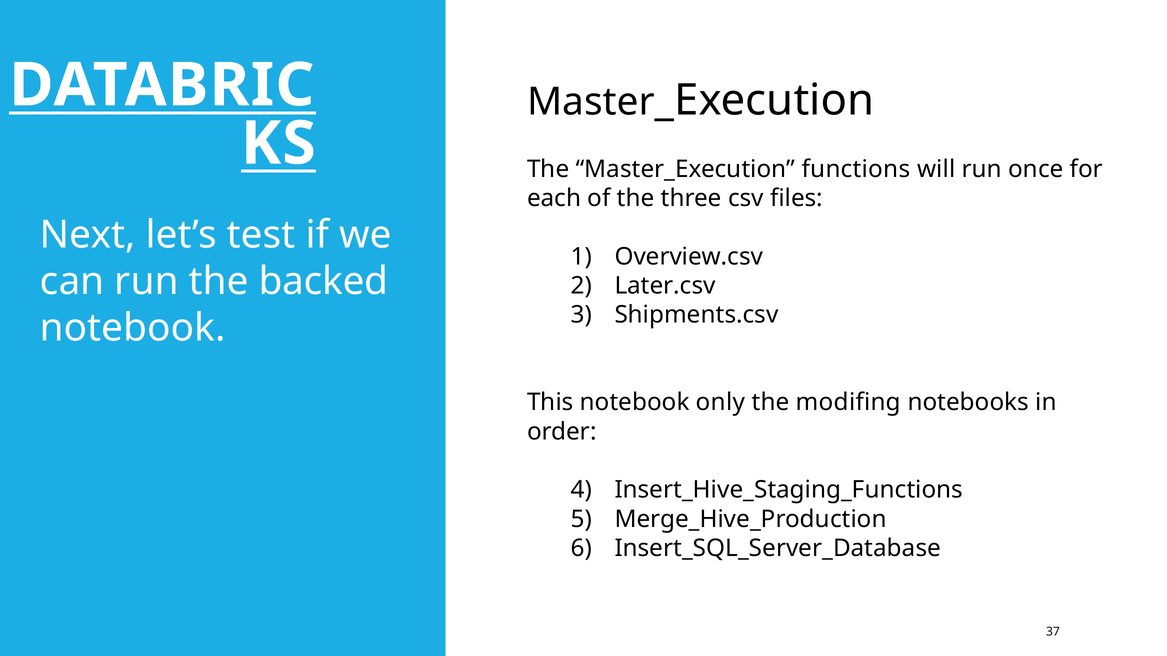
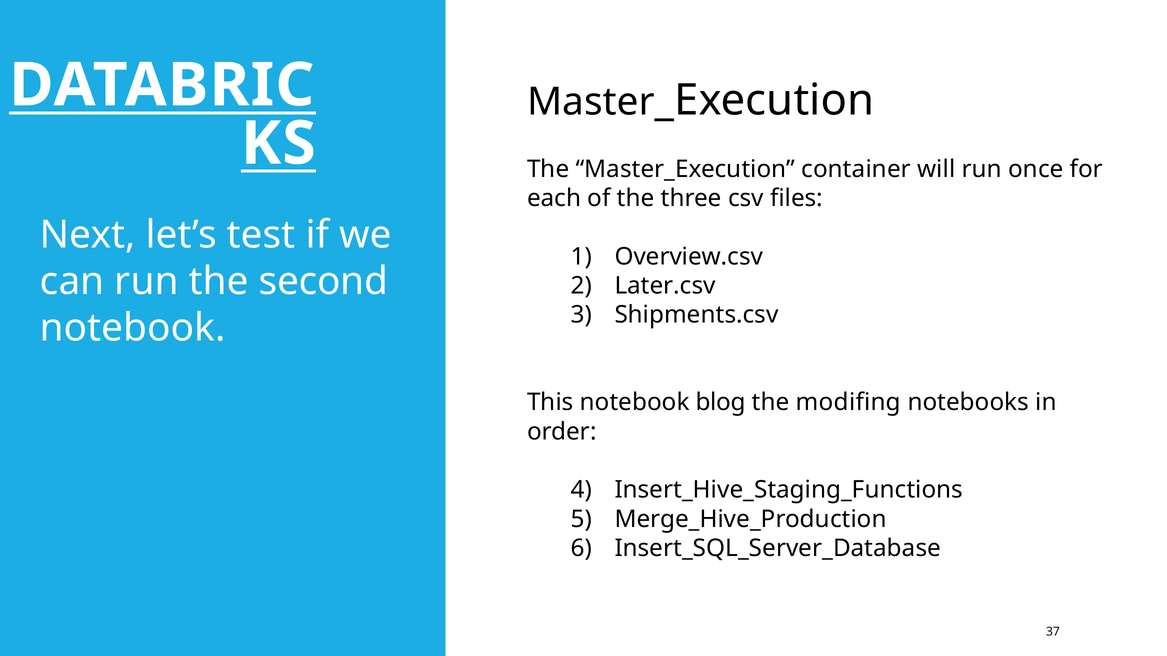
functions: functions -> container (856, 169)
backed: backed -> second (324, 282)
only: only -> blog (721, 403)
